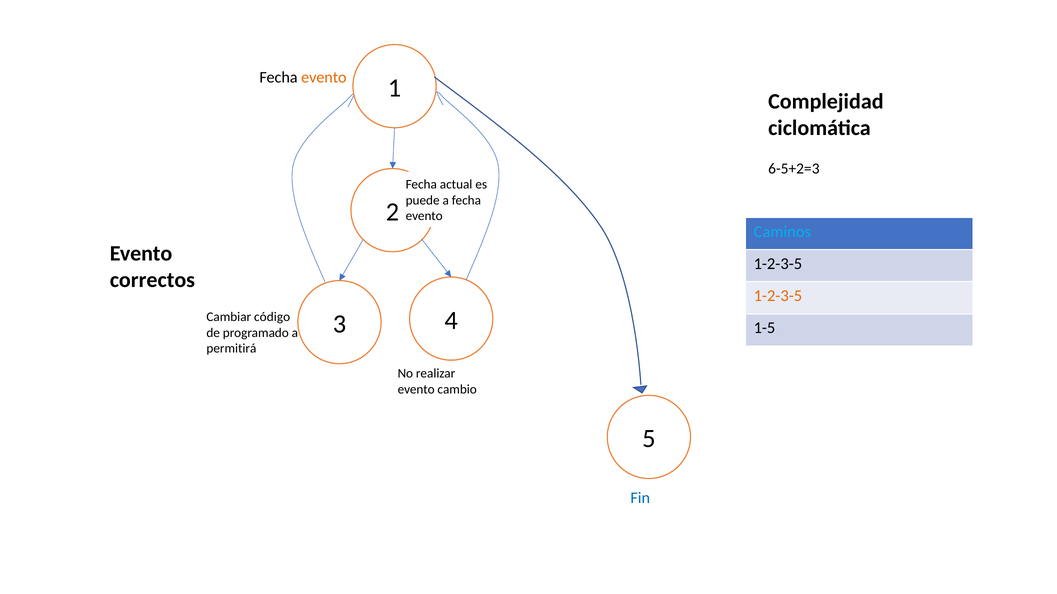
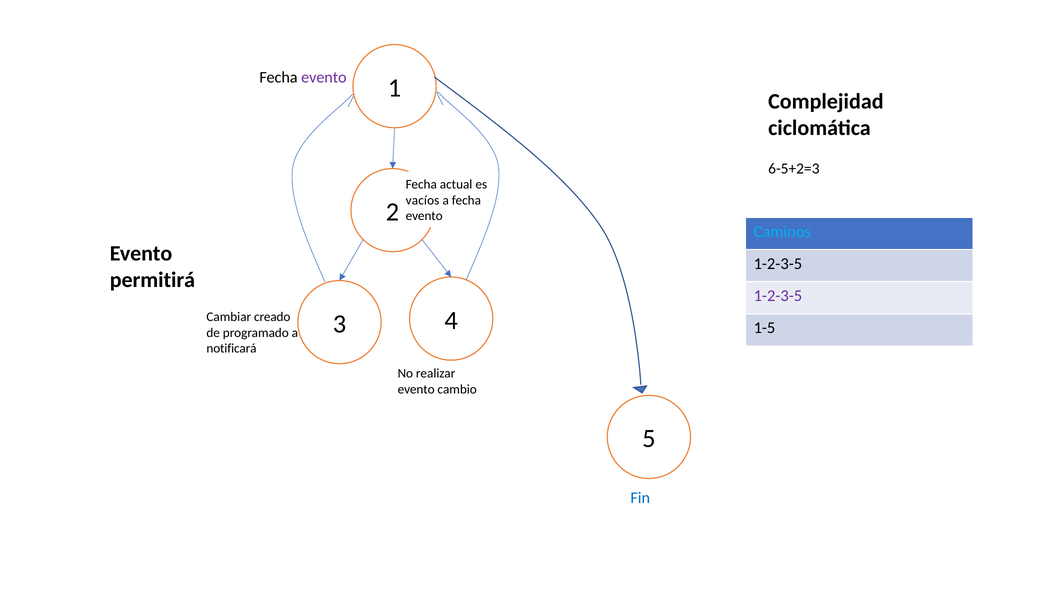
evento colour: orange -> purple (324, 77)
puede: puede -> vacíos (423, 200)
correctos: correctos -> permitirá (152, 280)
1-2-3-5 colour: orange -> purple (778, 296)
código: código -> creado (272, 317)
permitirá: permitirá -> notificará (231, 349)
